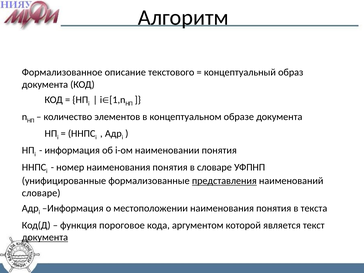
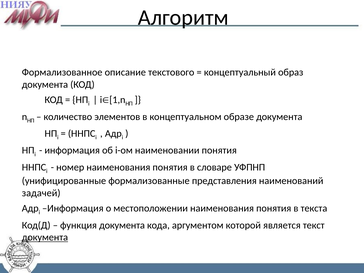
представления underline: present -> none (224, 181)
словаре: словаре -> задачей (41, 193)
функция пороговое: пороговое -> документа (122, 225)
